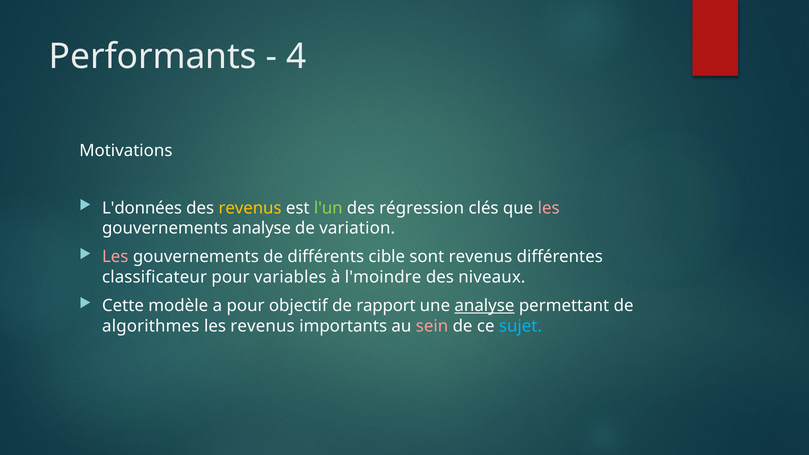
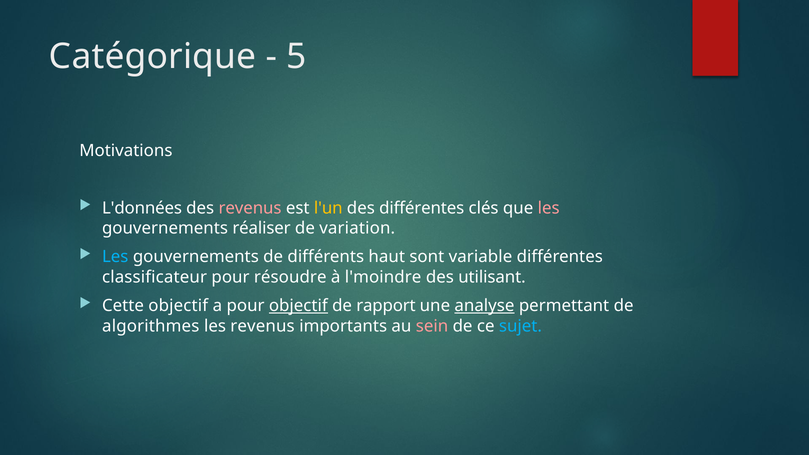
Performants: Performants -> Catégorique (153, 57)
4: 4 -> 5 (296, 57)
revenus colour: yellow -> pink (250, 208)
l'un colour: light green -> yellow (328, 208)
des régression: régression -> différentes (422, 208)
gouvernements analyse: analyse -> réaliser (262, 228)
Les colour: pink -> light blue (115, 257)
cible: cible -> haut (387, 257)
sont revenus: revenus -> variable (480, 257)
variables: variables -> résoudre (290, 277)
niveaux: niveaux -> utilisant (492, 277)
Cette modèle: modèle -> objectif (178, 306)
objectif underline: none -> present (298, 306)
